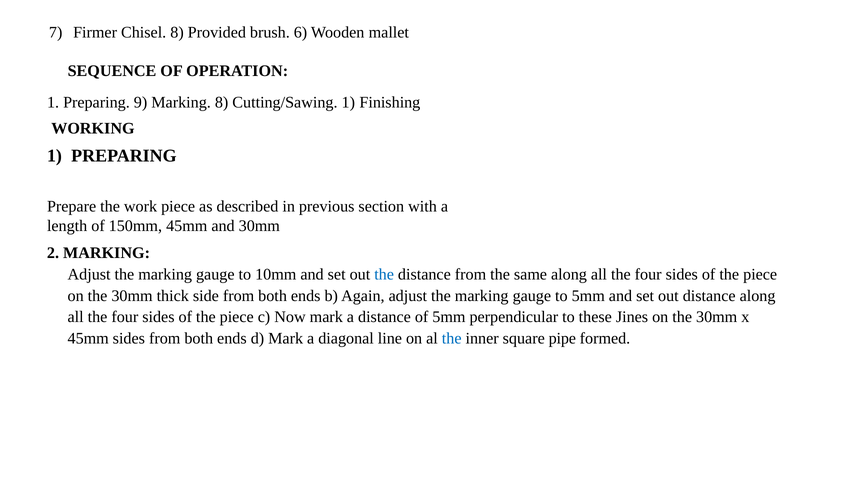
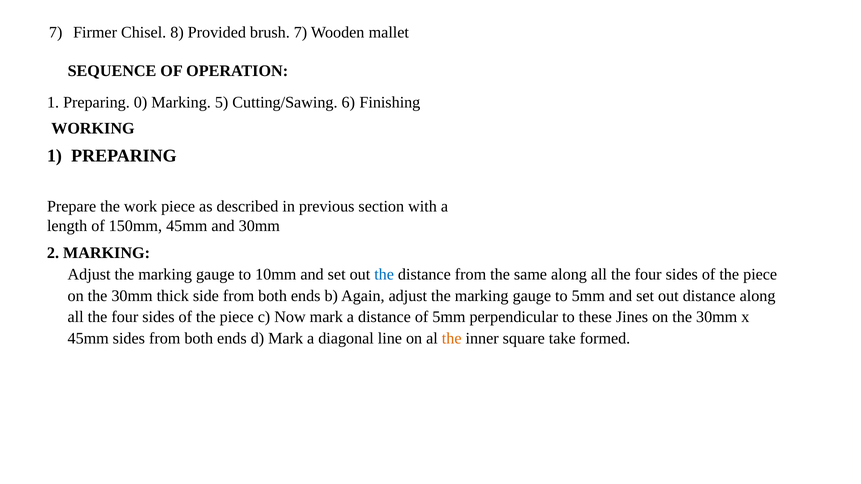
brush 6: 6 -> 7 (301, 32)
9: 9 -> 0 (141, 103)
Marking 8: 8 -> 5 (222, 103)
Cutting/Sawing 1: 1 -> 6 (348, 103)
the colour: blue -> orange (452, 339)
pipe: pipe -> take (562, 339)
